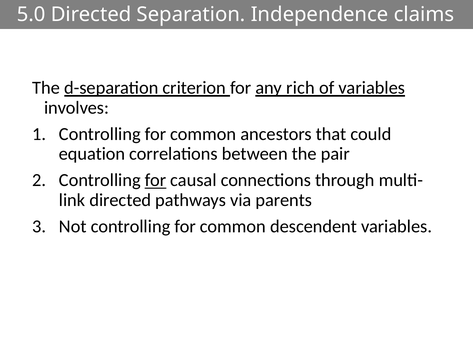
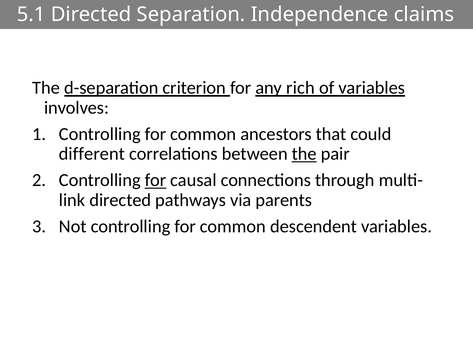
5.0: 5.0 -> 5.1 (31, 14)
equation: equation -> different (92, 154)
the underline: none -> present (304, 154)
